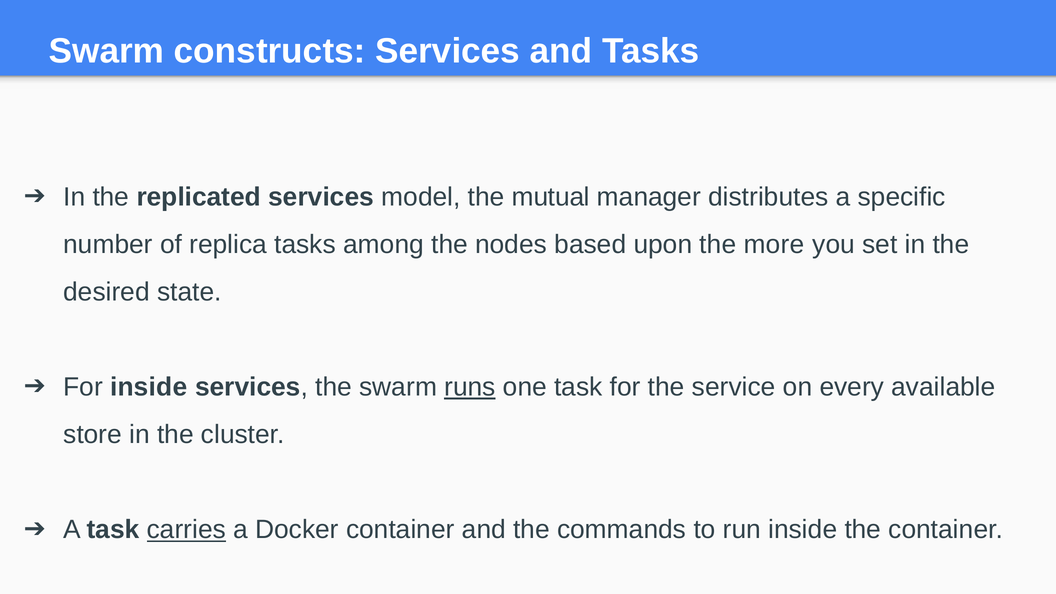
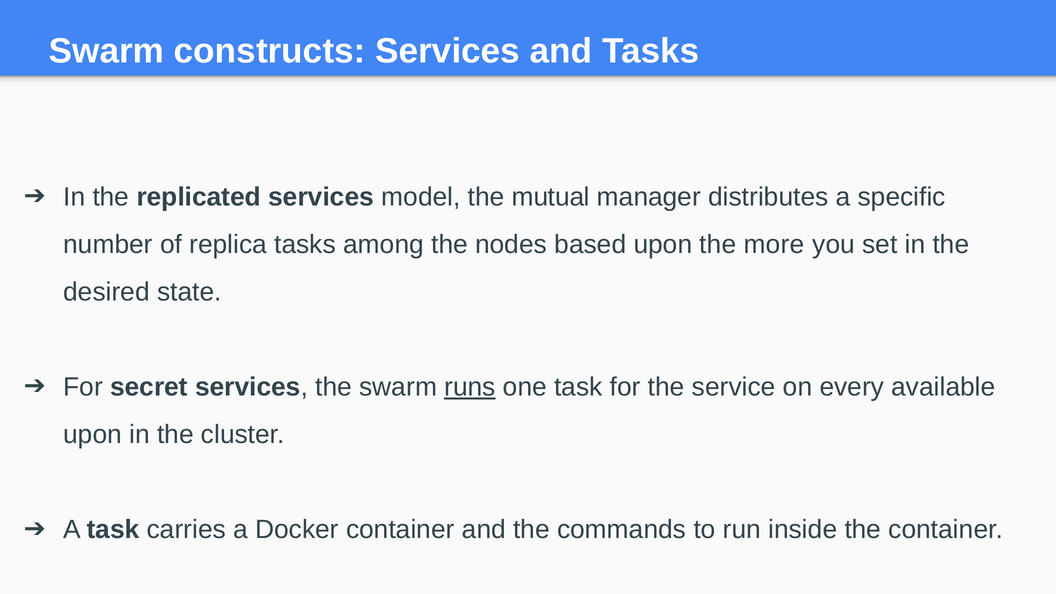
For inside: inside -> secret (149, 387)
store: store -> upon (93, 435)
carries underline: present -> none (186, 530)
